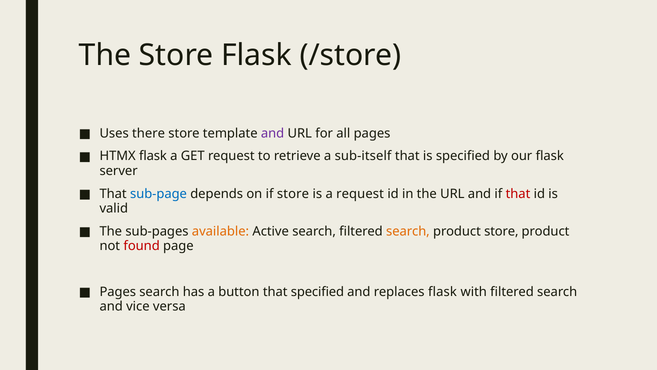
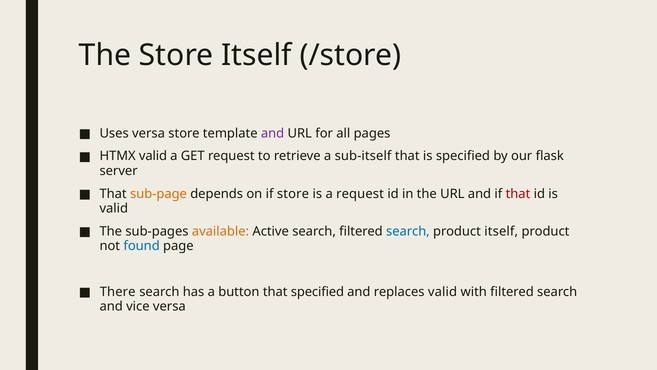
Store Flask: Flask -> Itself (256, 55)
Uses there: there -> versa (149, 133)
HTMX flask: flask -> valid (153, 156)
sub-page colour: blue -> orange (159, 194)
search colour: orange -> blue (408, 231)
product store: store -> itself (501, 231)
found colour: red -> blue (142, 246)
Pages: Pages -> There (118, 292)
replaces flask: flask -> valid (443, 292)
